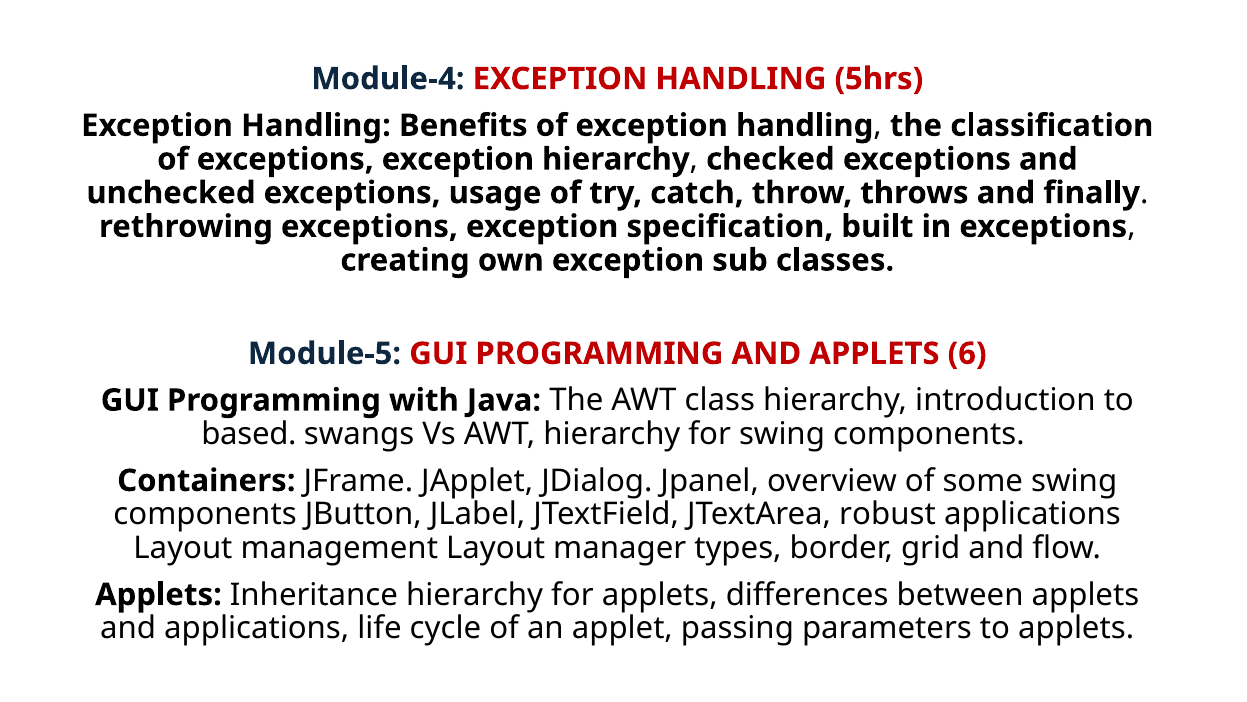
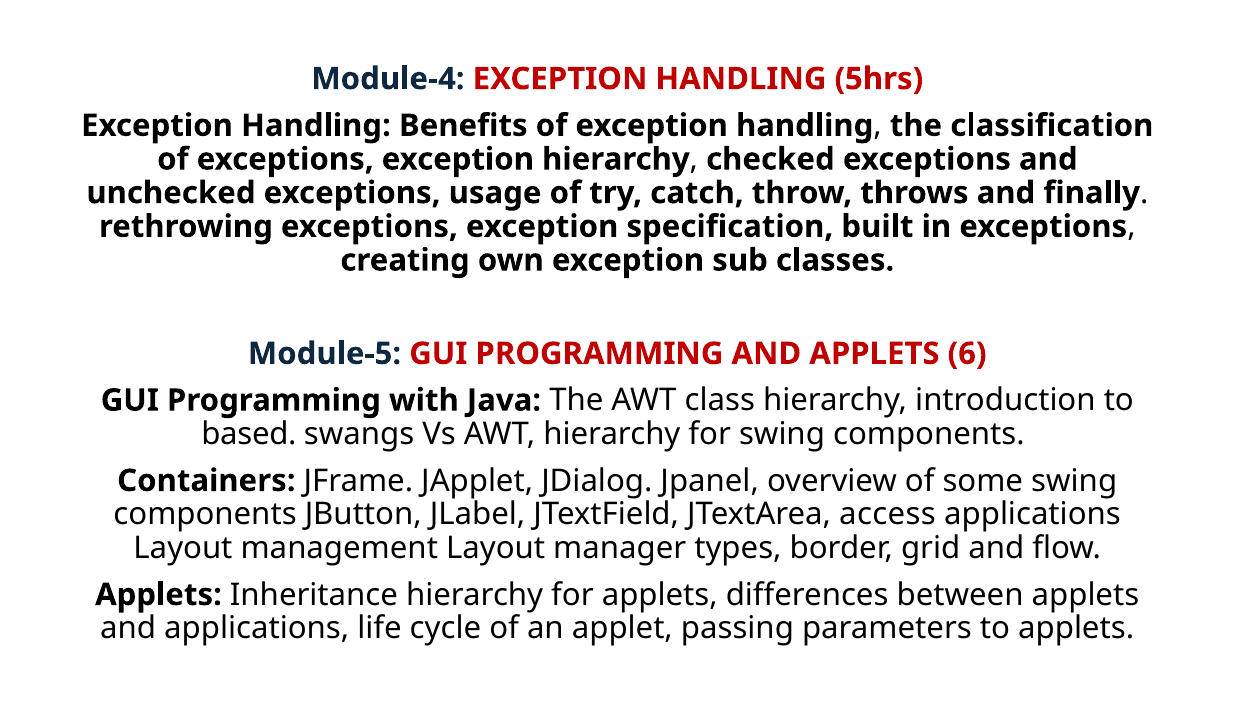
robust: robust -> access (887, 514)
